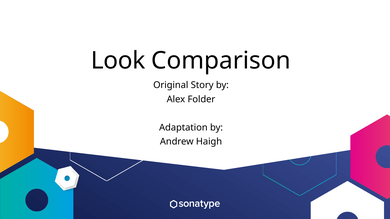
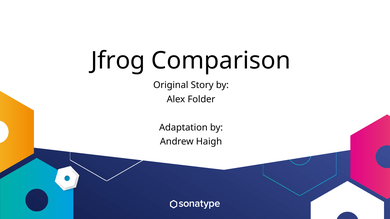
Look: Look -> Jfrog (118, 61)
